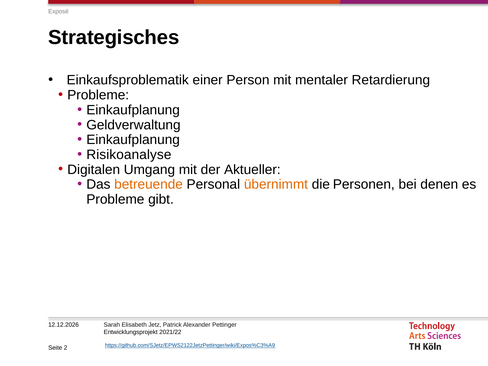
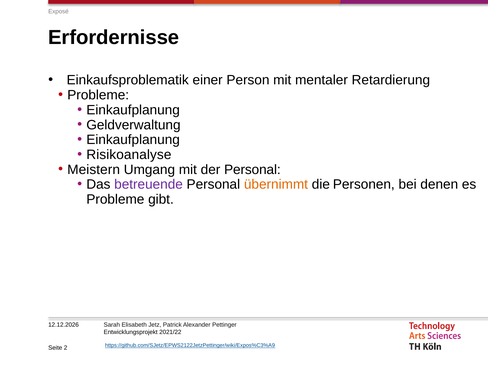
Strategisches: Strategisches -> Erfordernisse (114, 37)
Digitalen: Digitalen -> Meistern (94, 170)
der Aktueller: Aktueller -> Personal (252, 170)
betreuende colour: orange -> purple (149, 185)
